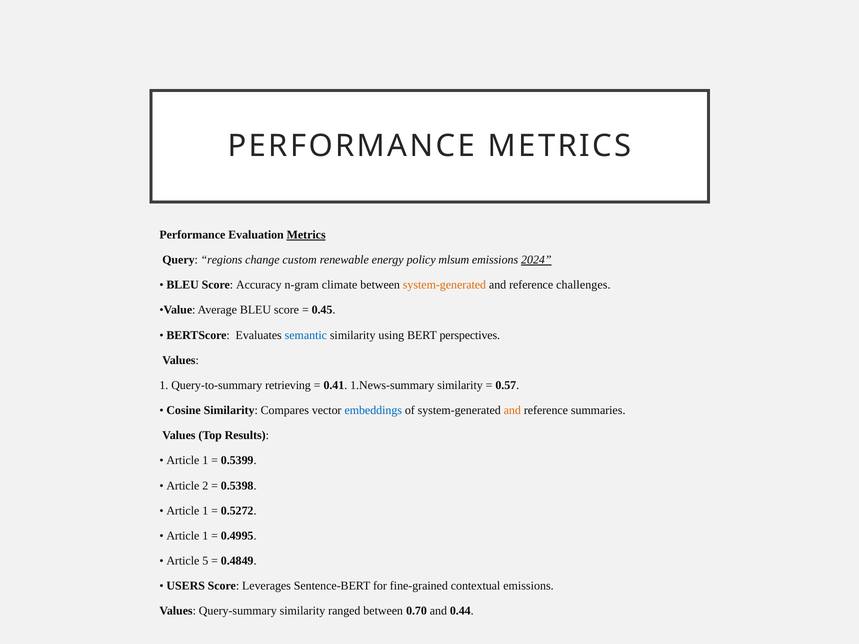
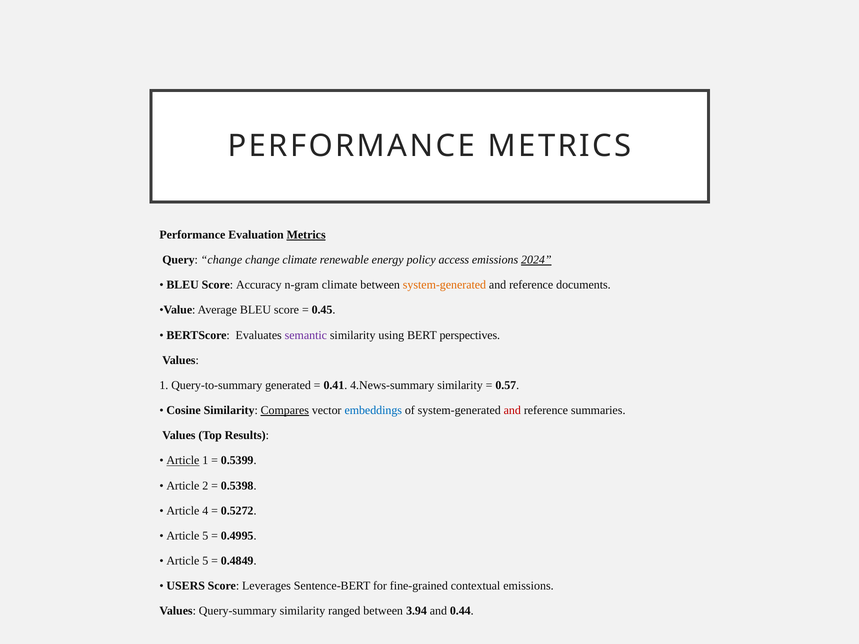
Query regions: regions -> change (221, 260)
change custom: custom -> climate (300, 260)
mlsum: mlsum -> access (454, 260)
challenges: challenges -> documents (583, 285)
semantic colour: blue -> purple (306, 335)
retrieving: retrieving -> generated (288, 385)
1.News-summary: 1.News-summary -> 4.News-summary (392, 385)
Compares underline: none -> present (285, 411)
and colour: orange -> red (512, 411)
Article underline: none -> present (183, 461)
1: 1 -> 4 (205, 511)
1: 1 -> 5 (205, 536)
0.70: 0.70 -> 3.94 (417, 611)
